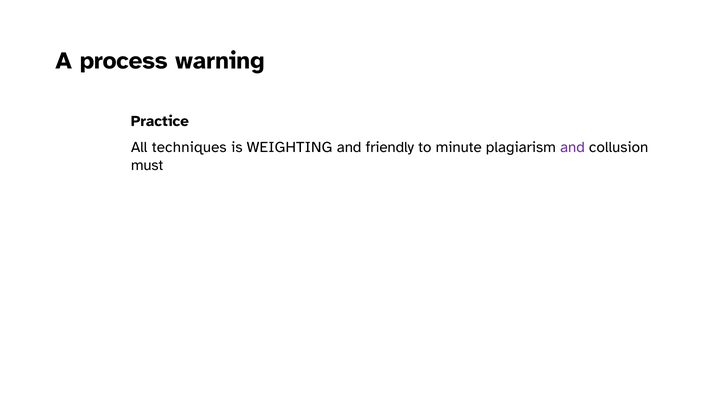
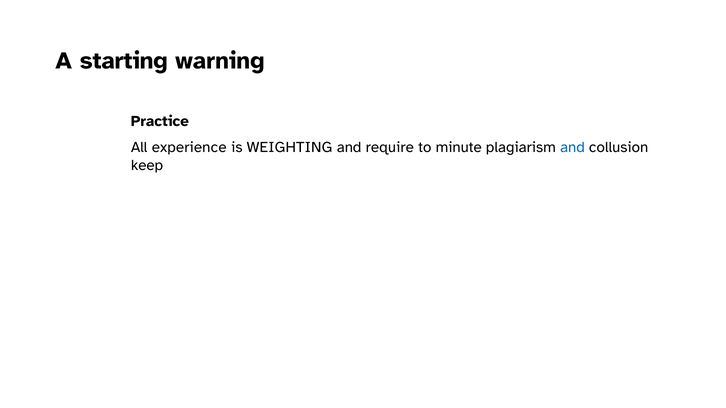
process: process -> starting (124, 61)
techniques: techniques -> experience (189, 147)
friendly: friendly -> require (390, 147)
and colour: purple -> blue (572, 147)
must: must -> keep (147, 165)
